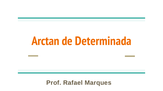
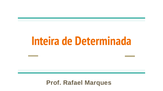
Arctan: Arctan -> Inteira (45, 41)
